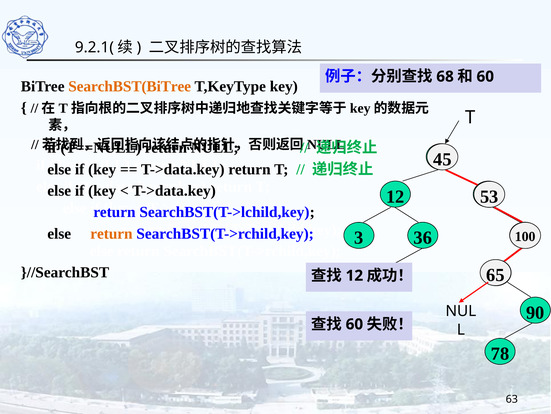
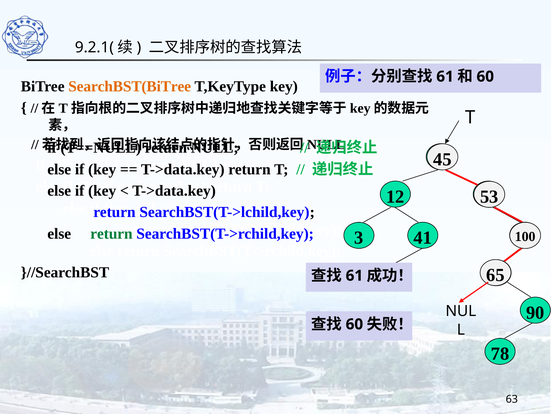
68: 68 -> 61 (445, 76)
return colour: orange -> green (111, 233)
36: 36 -> 41 (423, 237)
12: 12 -> 61 (354, 275)
